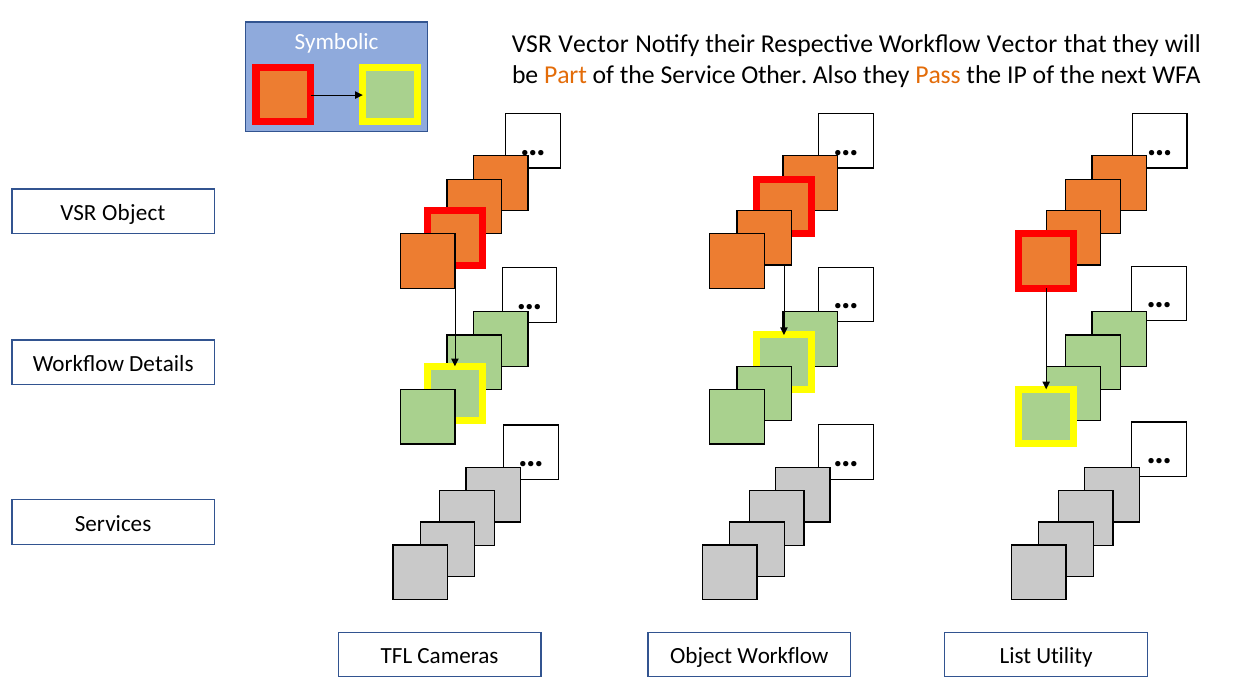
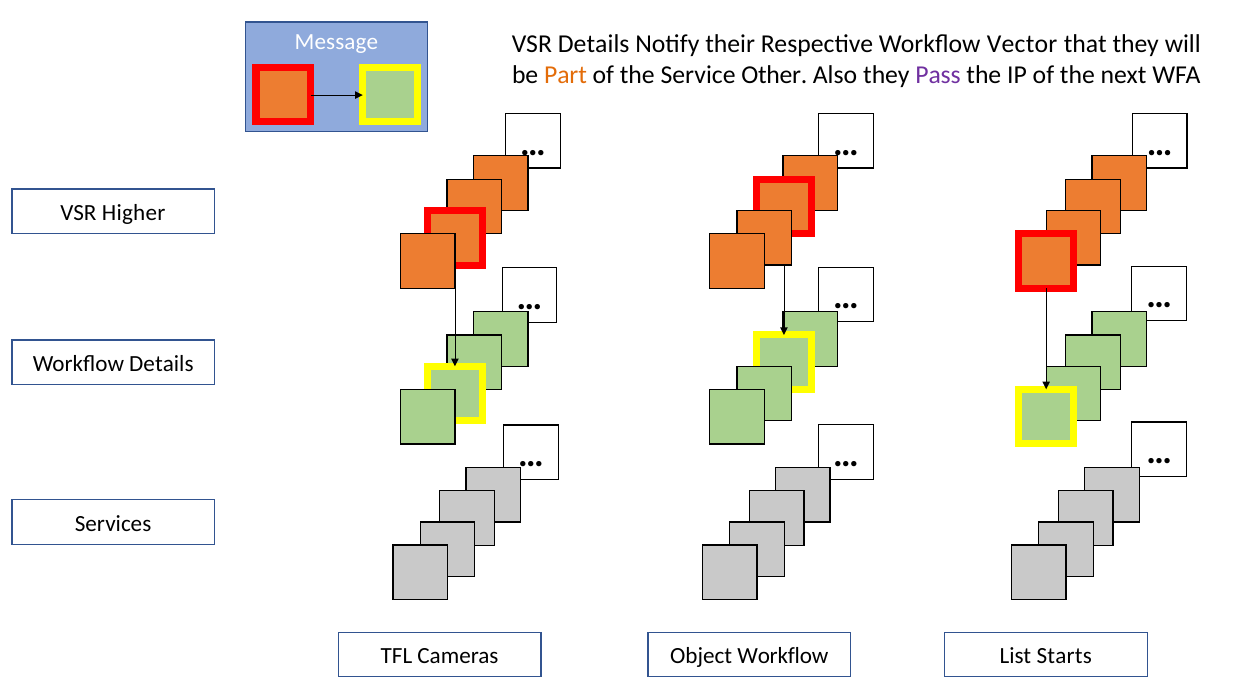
Symbolic: Symbolic -> Message (336, 42)
VSR Vector: Vector -> Details (594, 44)
Pass colour: orange -> purple (938, 75)
VSR Object: Object -> Higher (134, 213)
Utility: Utility -> Starts (1064, 656)
